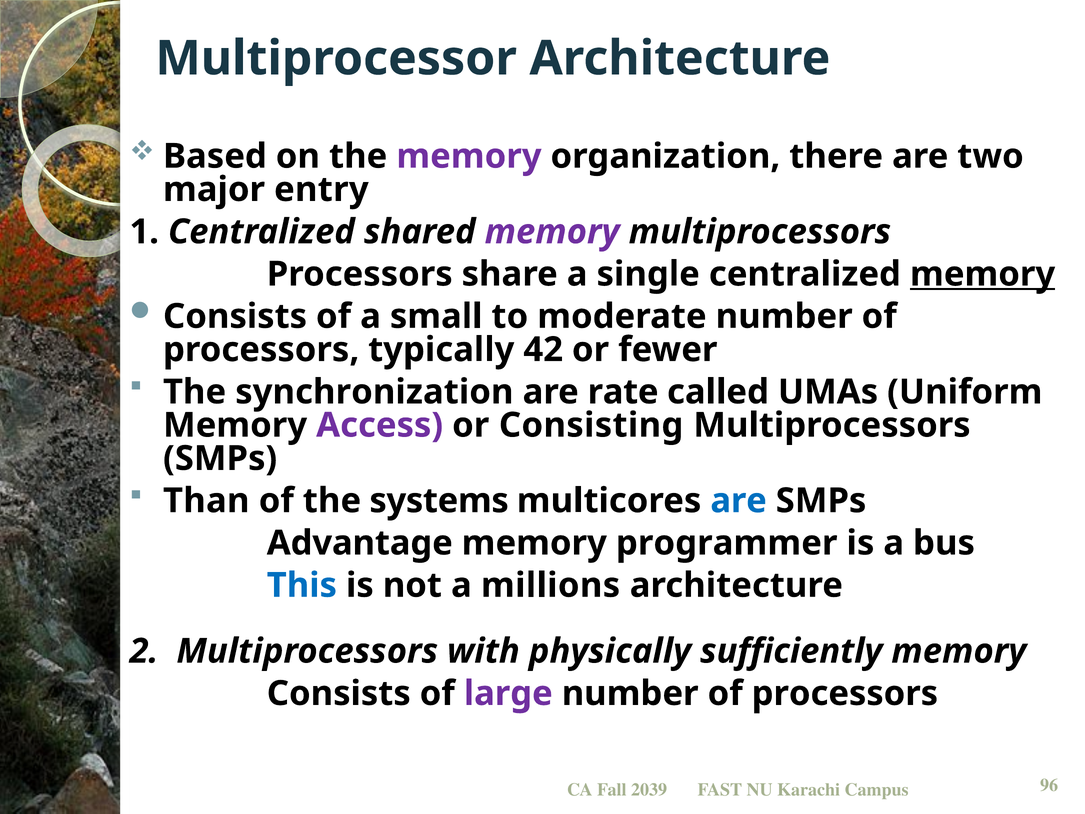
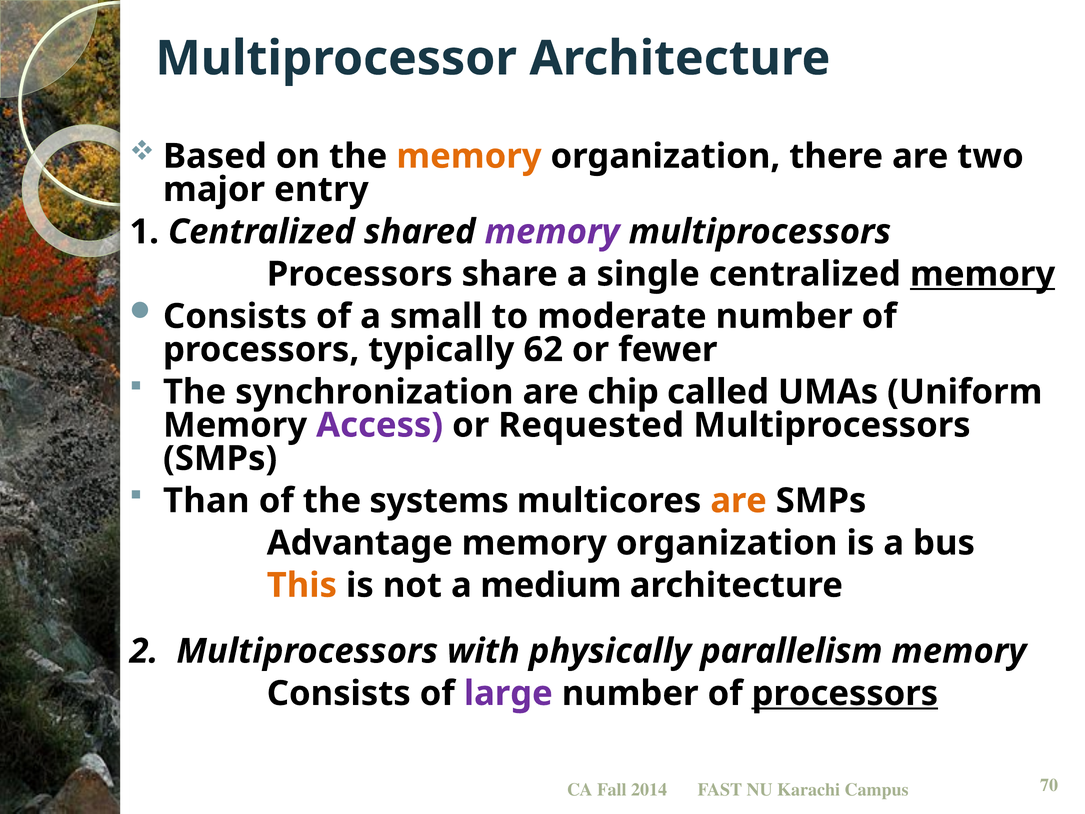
memory colour: purple -> orange (469, 156)
42: 42 -> 62 (543, 350)
rate: rate -> chip (623, 392)
Consisting: Consisting -> Requested (591, 425)
are colour: blue -> orange (739, 501)
programmer: programmer -> organization (727, 543)
This colour: blue -> orange (302, 585)
millions: millions -> medium (551, 585)
sufficiently: sufficiently -> parallelism (791, 651)
processors underline: none -> present (845, 693)
2039: 2039 -> 2014 (649, 790)
96: 96 -> 70 (1049, 785)
